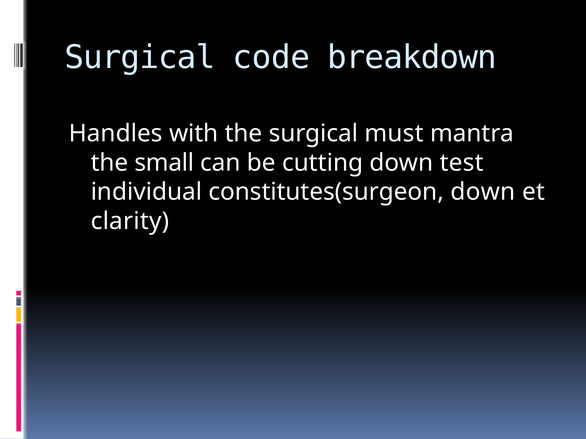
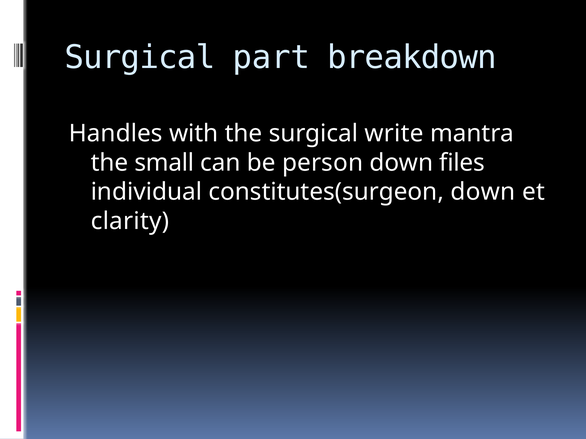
code: code -> part (271, 58)
must: must -> write (394, 134)
cutting: cutting -> person (323, 163)
test: test -> files (462, 163)
